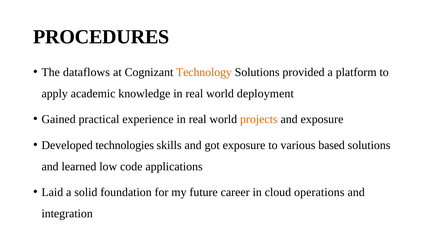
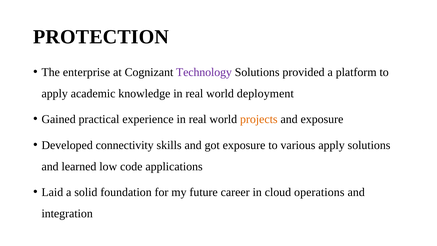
PROCEDURES: PROCEDURES -> PROTECTION (101, 37)
dataflows: dataflows -> enterprise (86, 72)
Technology colour: orange -> purple (204, 72)
technologies: technologies -> connectivity (125, 145)
various based: based -> apply (332, 145)
